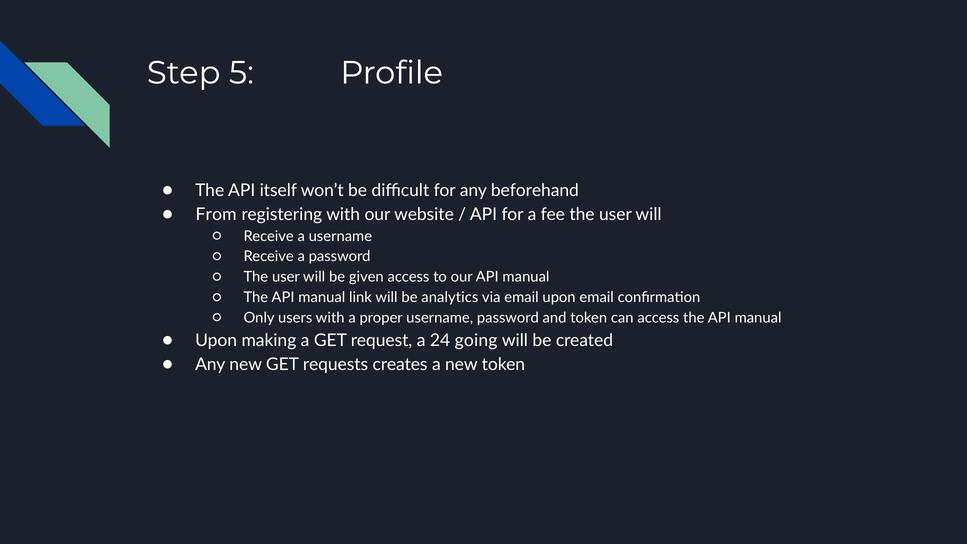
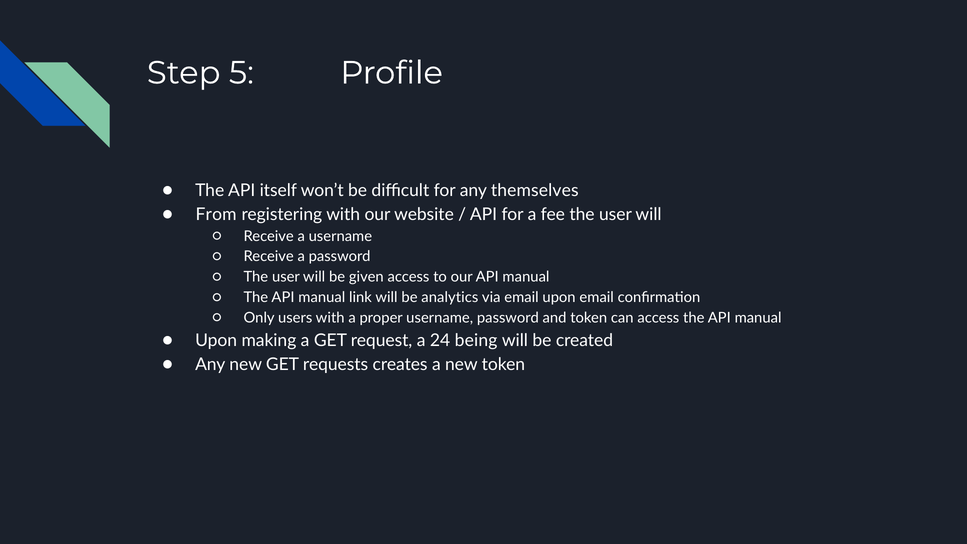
beforehand: beforehand -> themselves (535, 190)
going: going -> being (476, 340)
